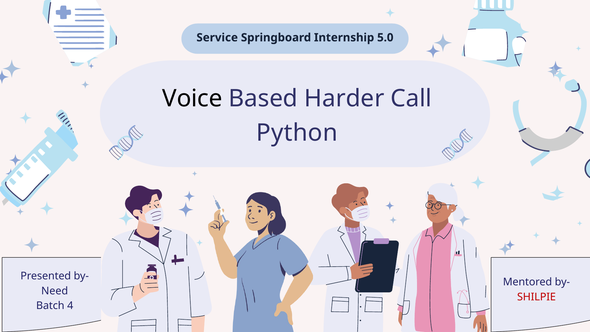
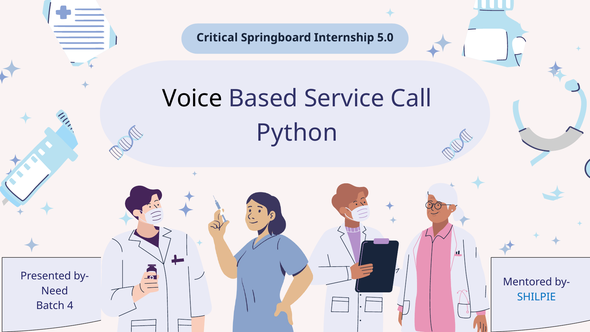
Service: Service -> Critical (217, 38)
Harder: Harder -> Service (344, 98)
SHILPIE colour: red -> blue (536, 297)
